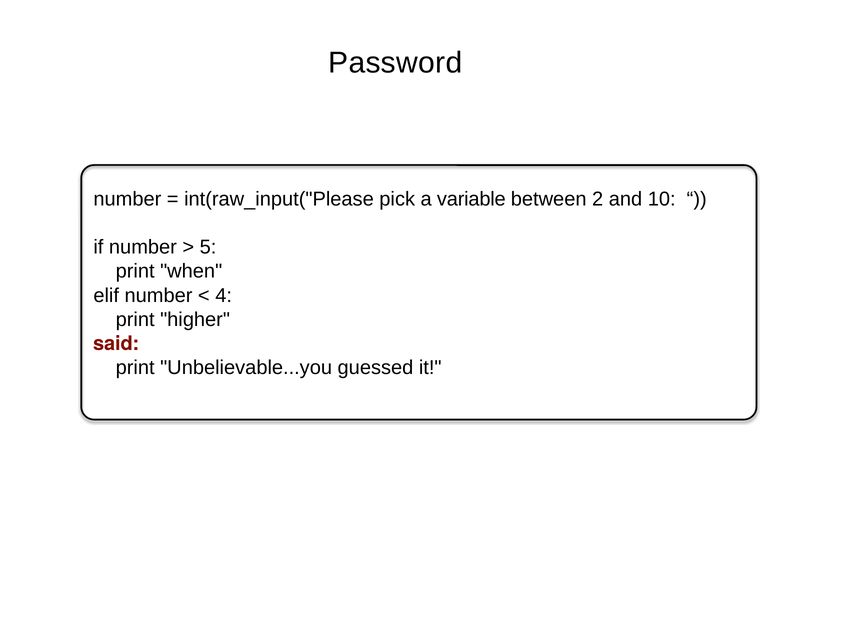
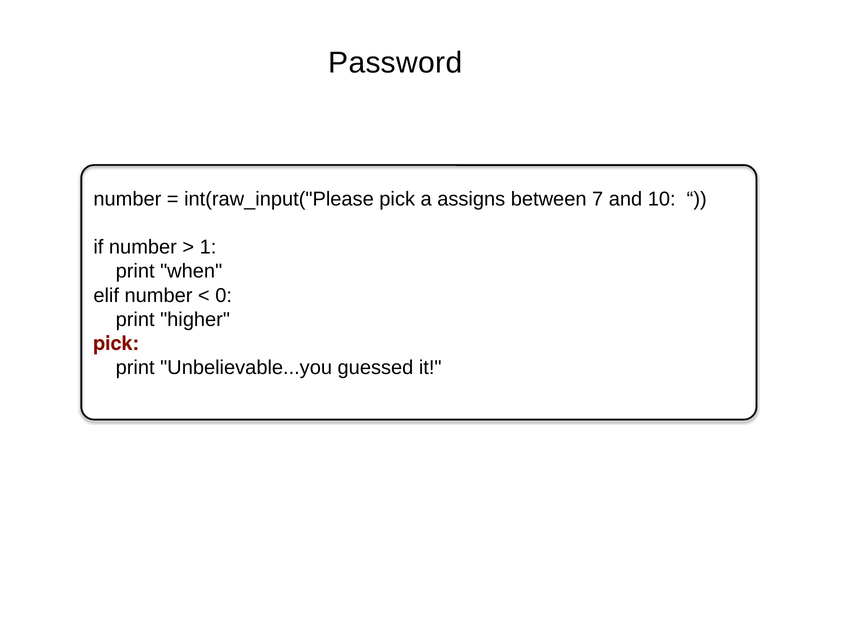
variable: variable -> assigns (471, 199)
2: 2 -> 7 (598, 199)
5: 5 -> 1 (208, 247)
4: 4 -> 0 (224, 295)
said: said -> pick (116, 343)
